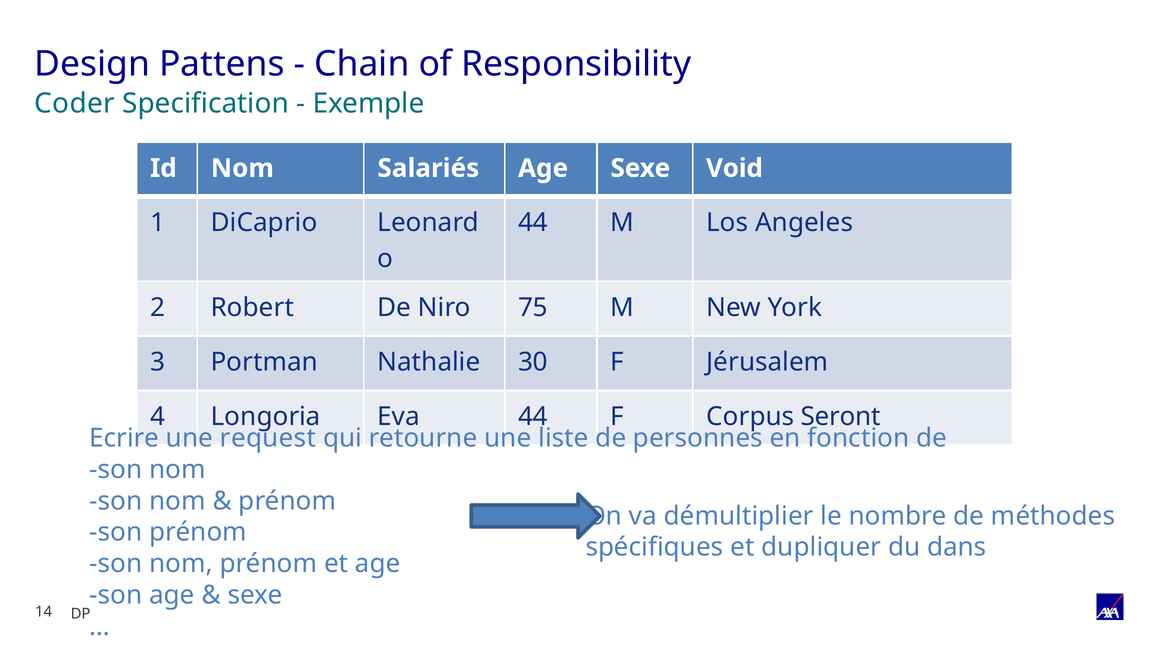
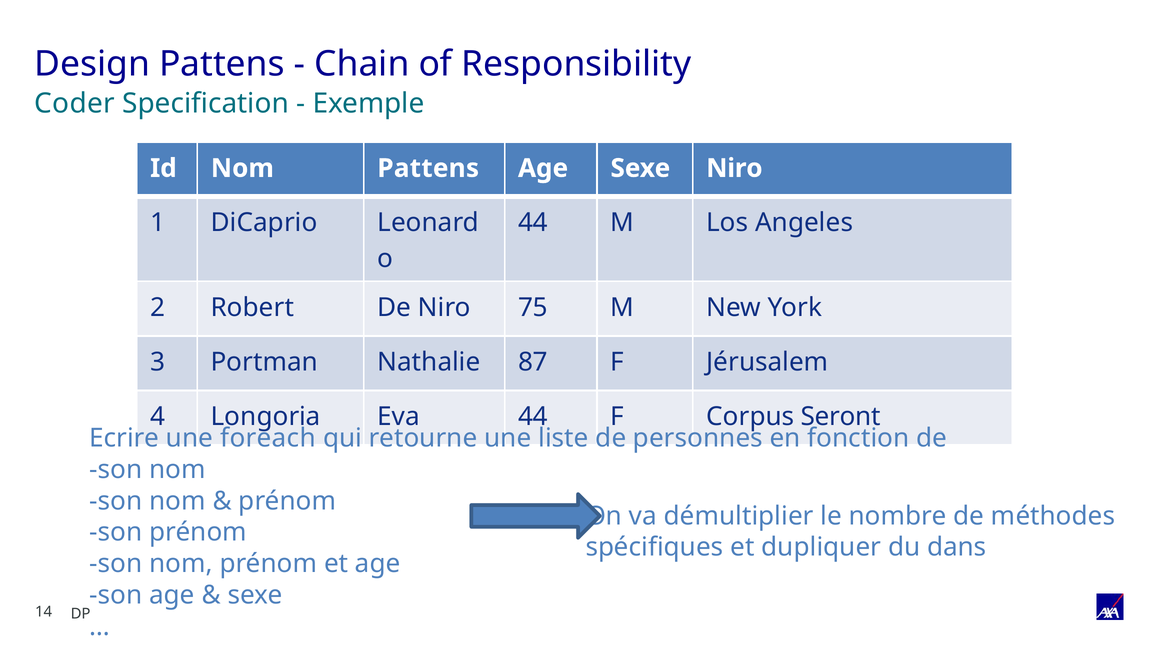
Nom Salariés: Salariés -> Pattens (428, 168)
Sexe Void: Void -> Niro (734, 168)
30: 30 -> 87 (533, 362)
request: request -> foreach (268, 438)
